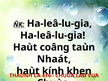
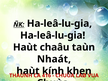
coâng: coâng -> chaâu (55, 47)
